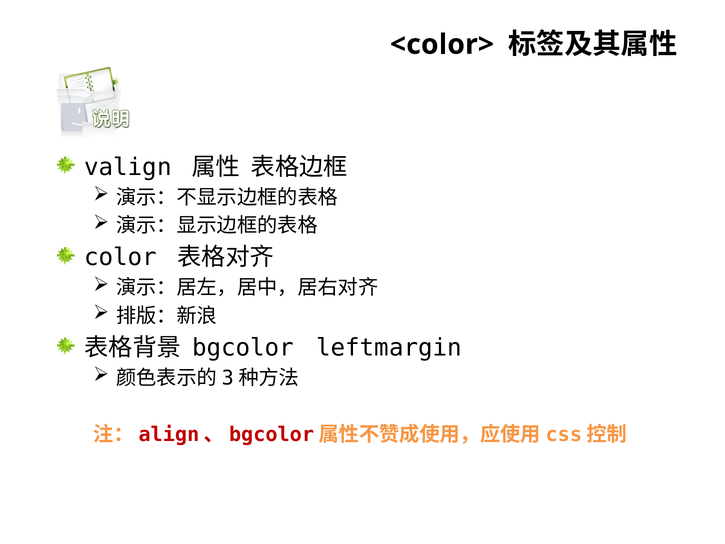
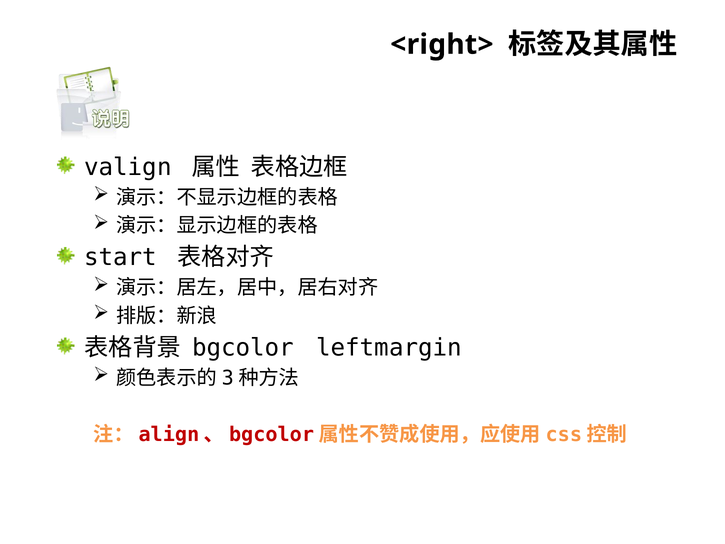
<color>: <color> -> <right> (442, 44)
color: color -> start (121, 257)
